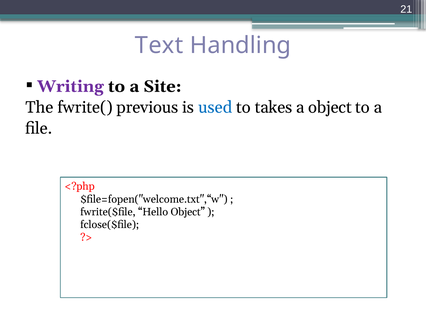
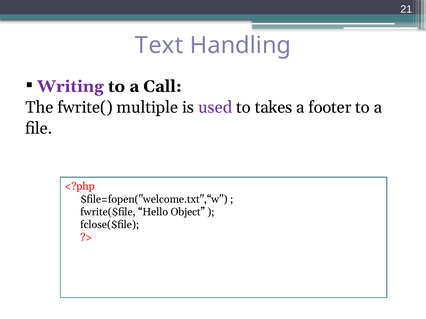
Site: Site -> Call (163, 87)
previous: previous -> multiple (147, 108)
used colour: blue -> purple (215, 108)
a object: object -> footer (330, 108)
